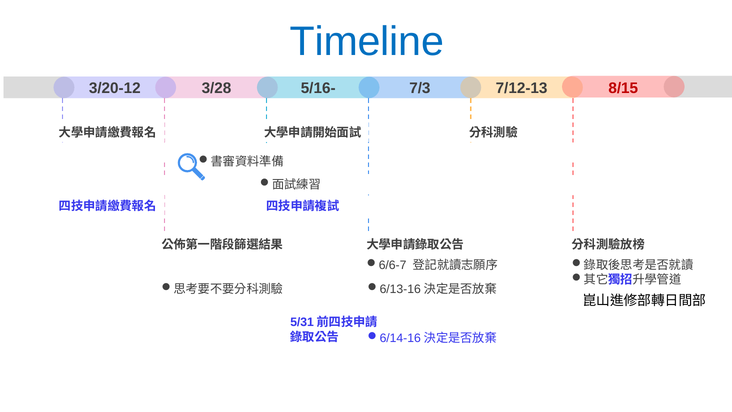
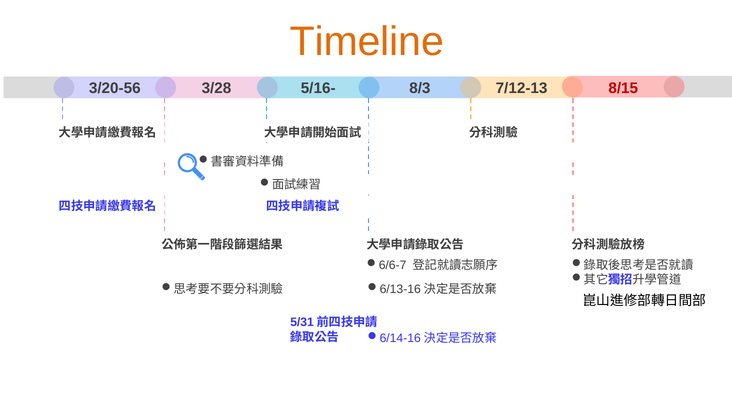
Timeline colour: blue -> orange (367, 42)
3/20-12: 3/20-12 -> 3/20-56 (115, 88)
7/3: 7/3 -> 8/3 (420, 88)
